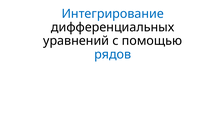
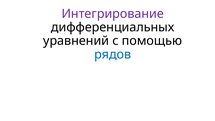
Интегрирование colour: blue -> purple (113, 14)
